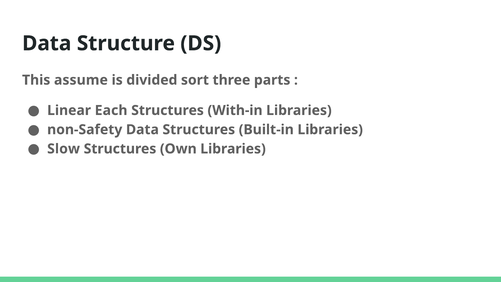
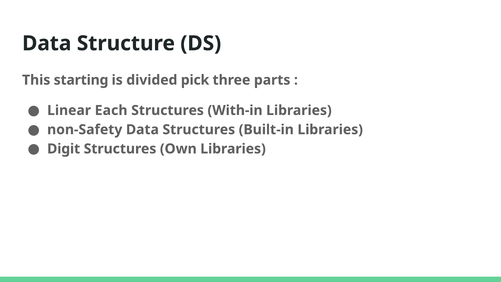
assume: assume -> starting (81, 80)
sort: sort -> pick (195, 80)
Slow: Slow -> Digit (64, 149)
